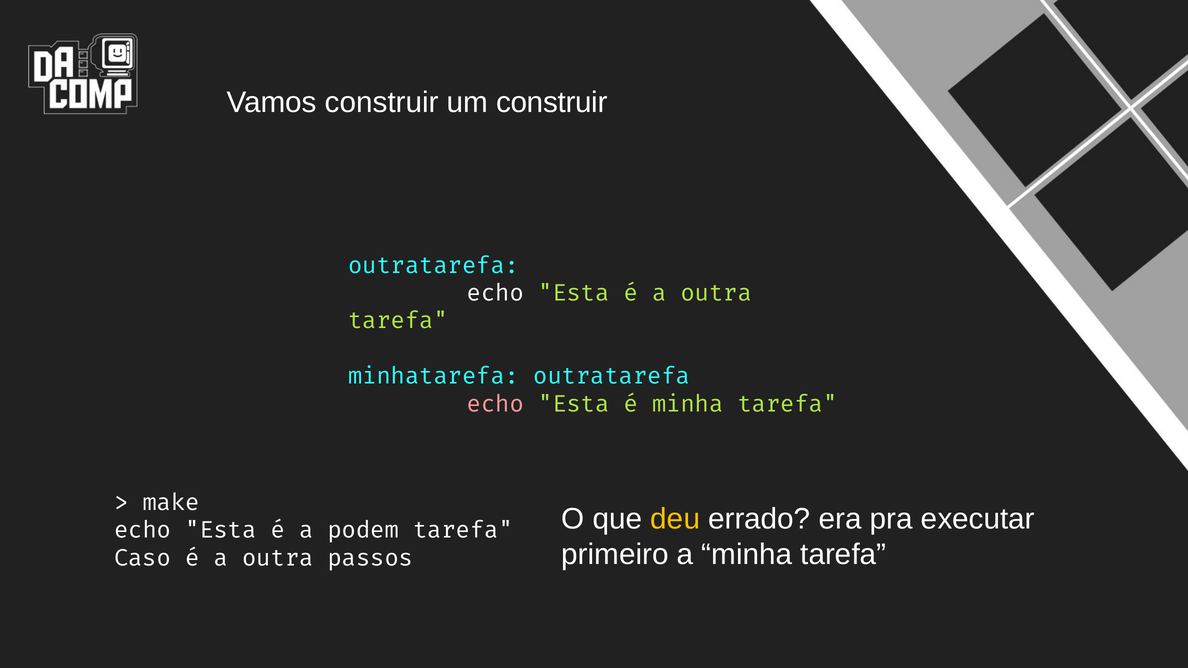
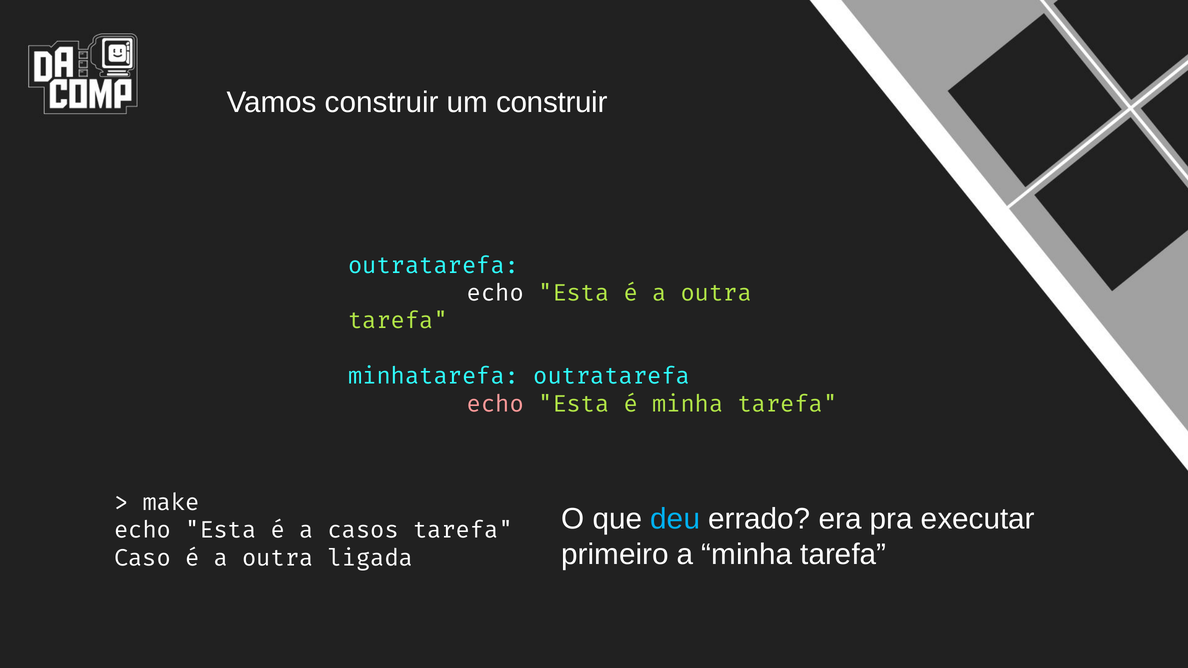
deu colour: yellow -> light blue (675, 519)
podem: podem -> casos (363, 530)
passos: passos -> ligada (370, 558)
